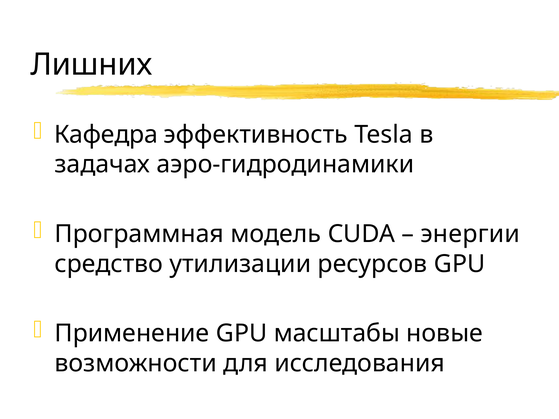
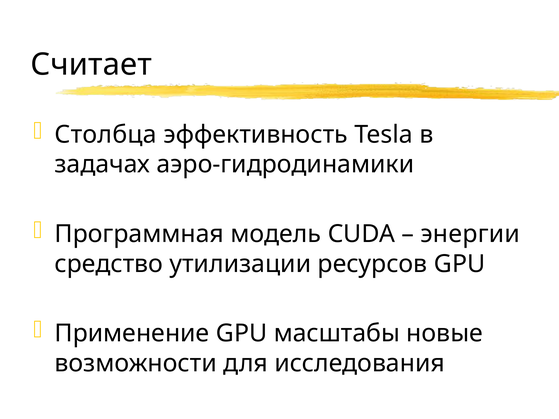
Лишних: Лишних -> Считает (91, 65)
Кафедра: Кафедра -> Столбца (106, 135)
